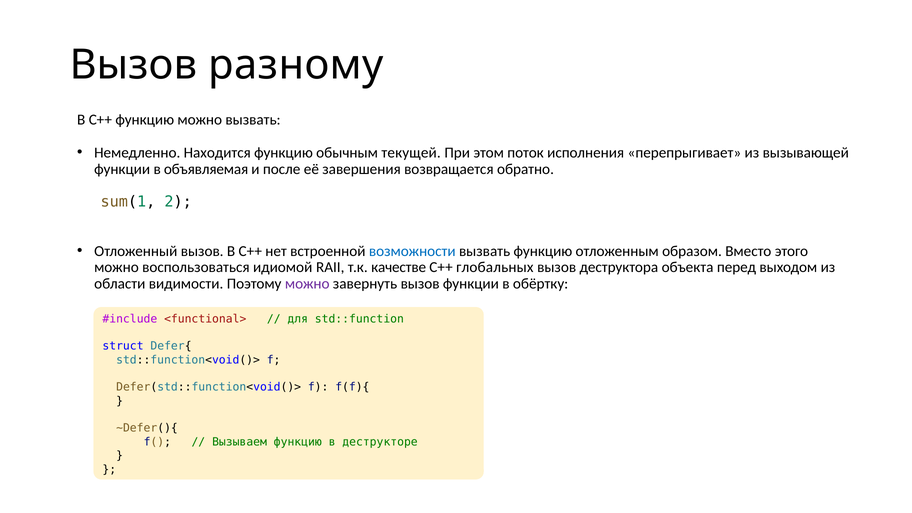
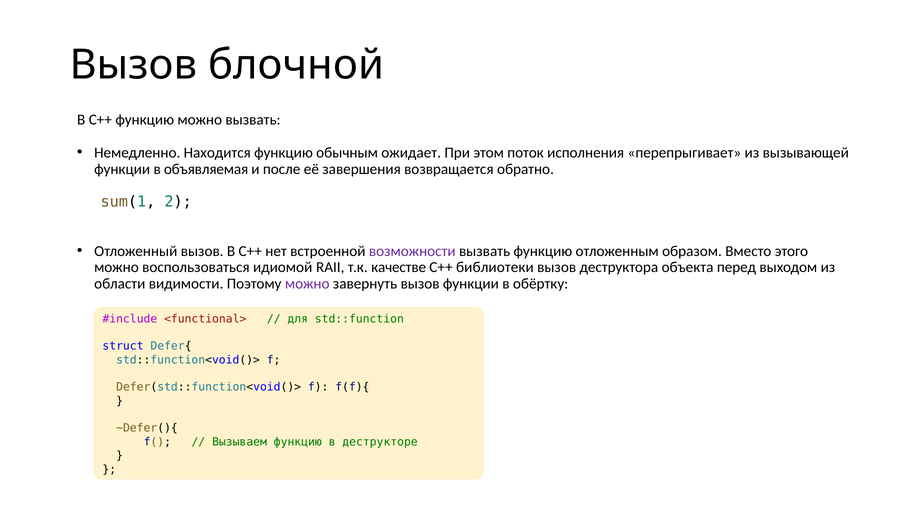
разному: разному -> блочной (296, 65)
текущей: текущей -> ожидает (411, 153)
возможности colour: blue -> purple (412, 251)
глобальных: глобальных -> библиотеки (495, 267)
